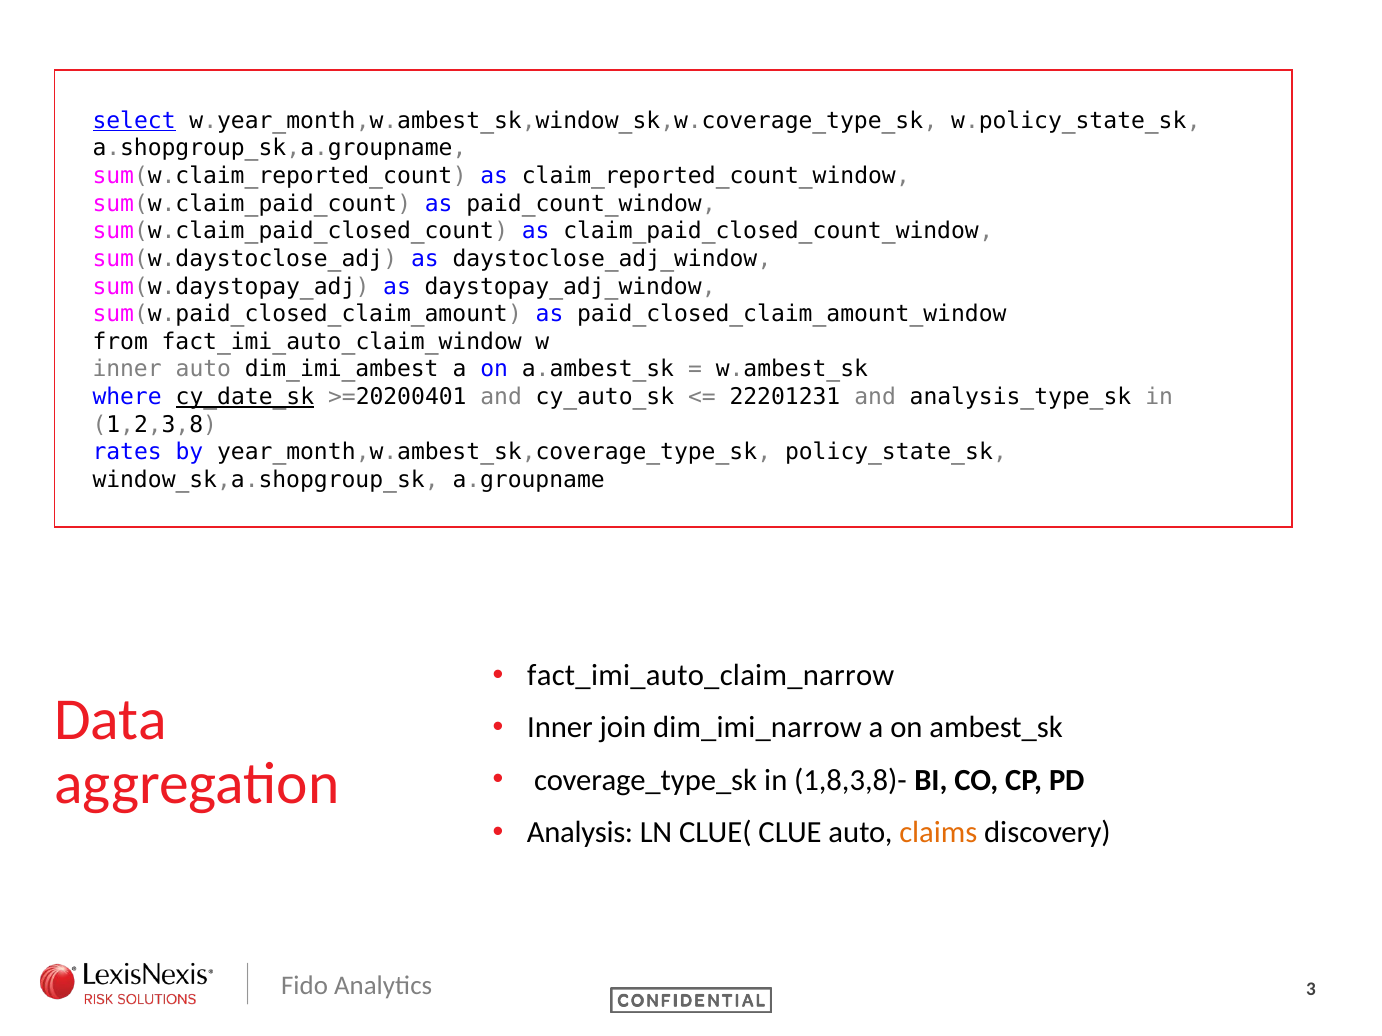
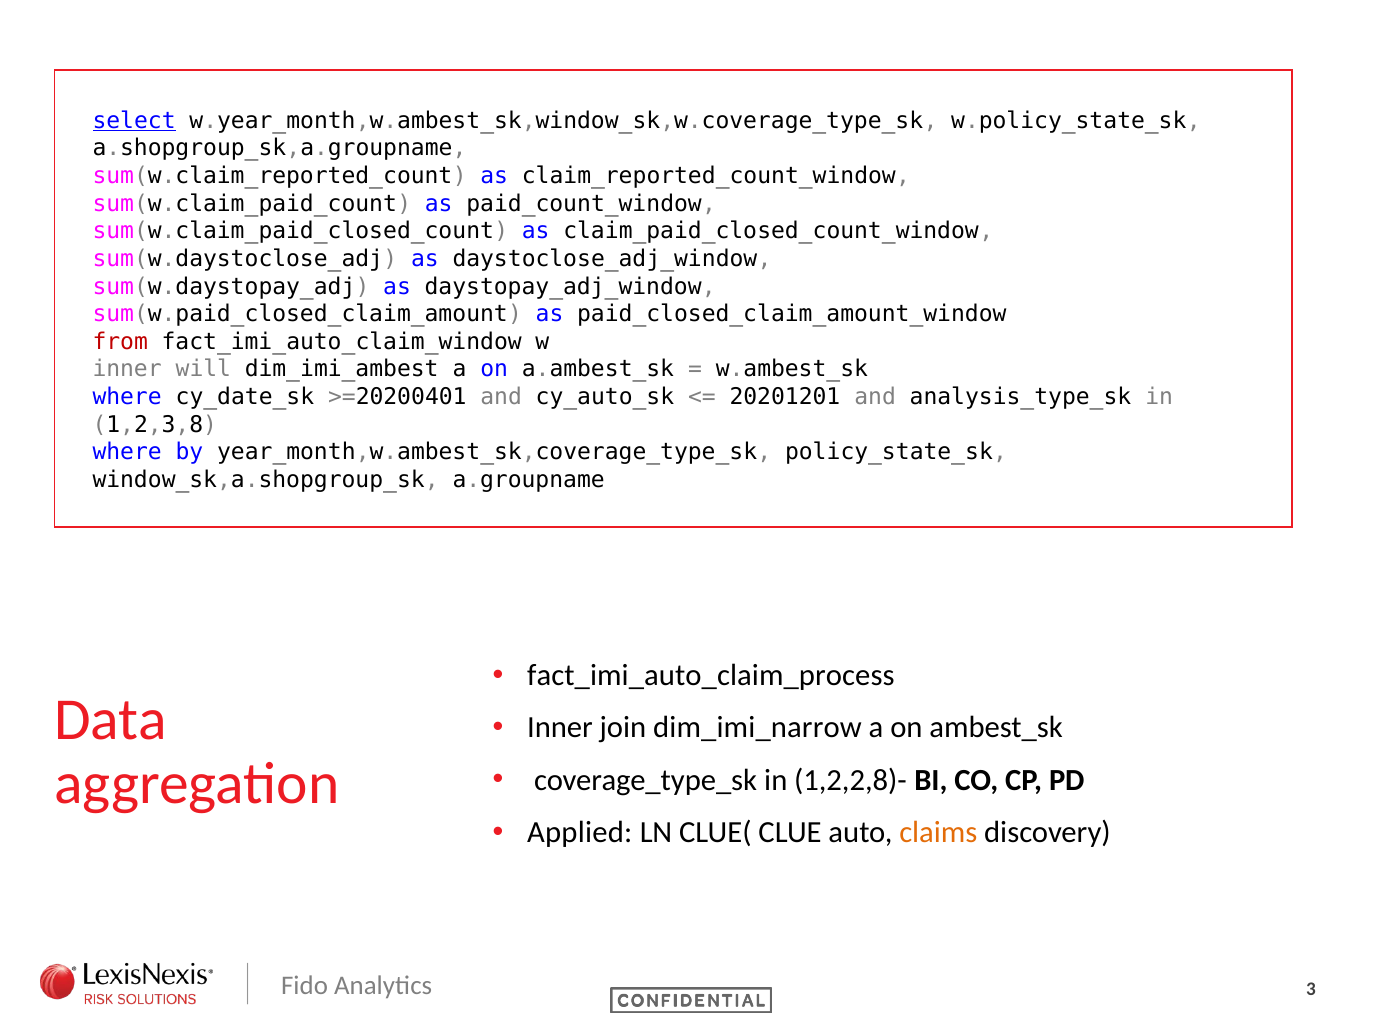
from colour: black -> red (120, 342)
inner auto: auto -> will (203, 370)
cy_date_sk underline: present -> none (245, 397)
22201231: 22201231 -> 20201201 (785, 397)
rates: rates -> where (127, 452)
fact_imi_auto_claim_narrow: fact_imi_auto_claim_narrow -> fact_imi_auto_claim_process (711, 676)
1,8,3,8)-: 1,8,3,8)- -> 1,2,2,8)- (850, 780)
Analysis: Analysis -> Applied (580, 833)
